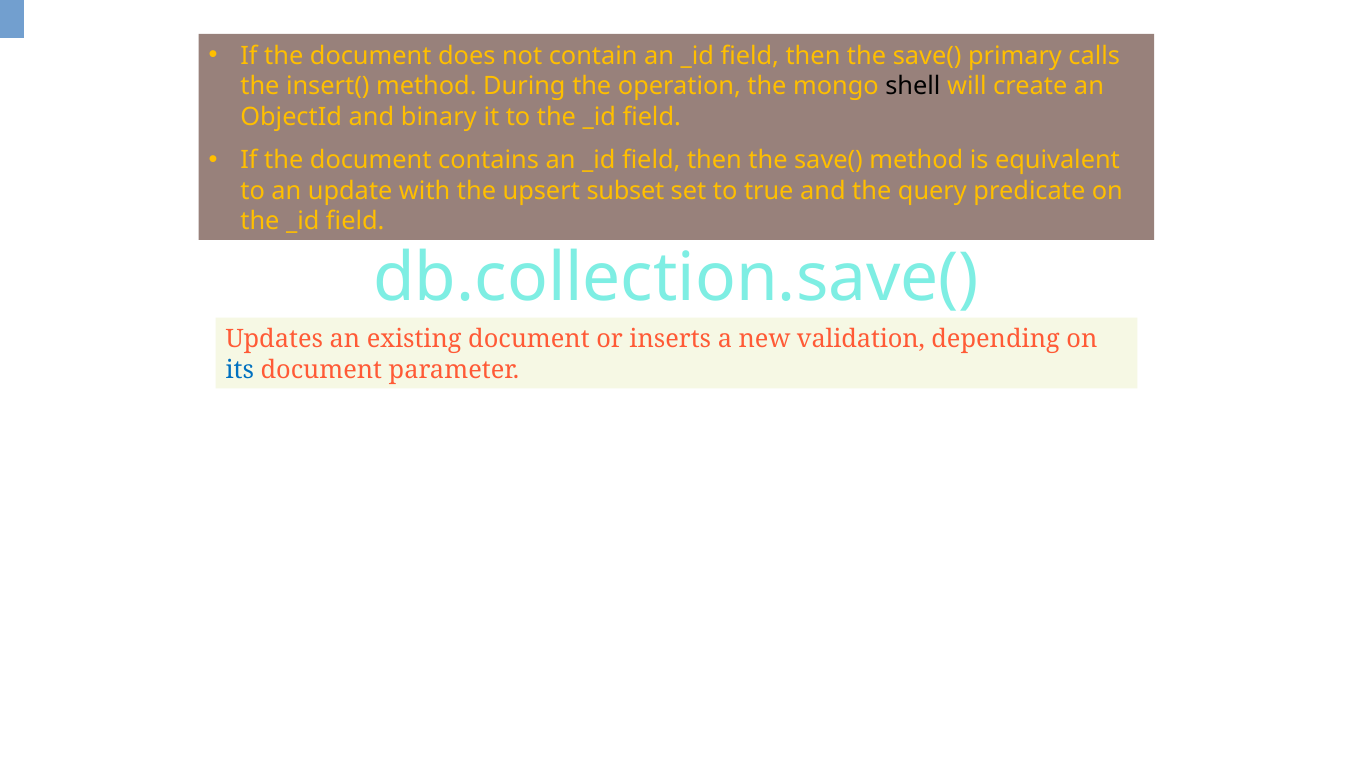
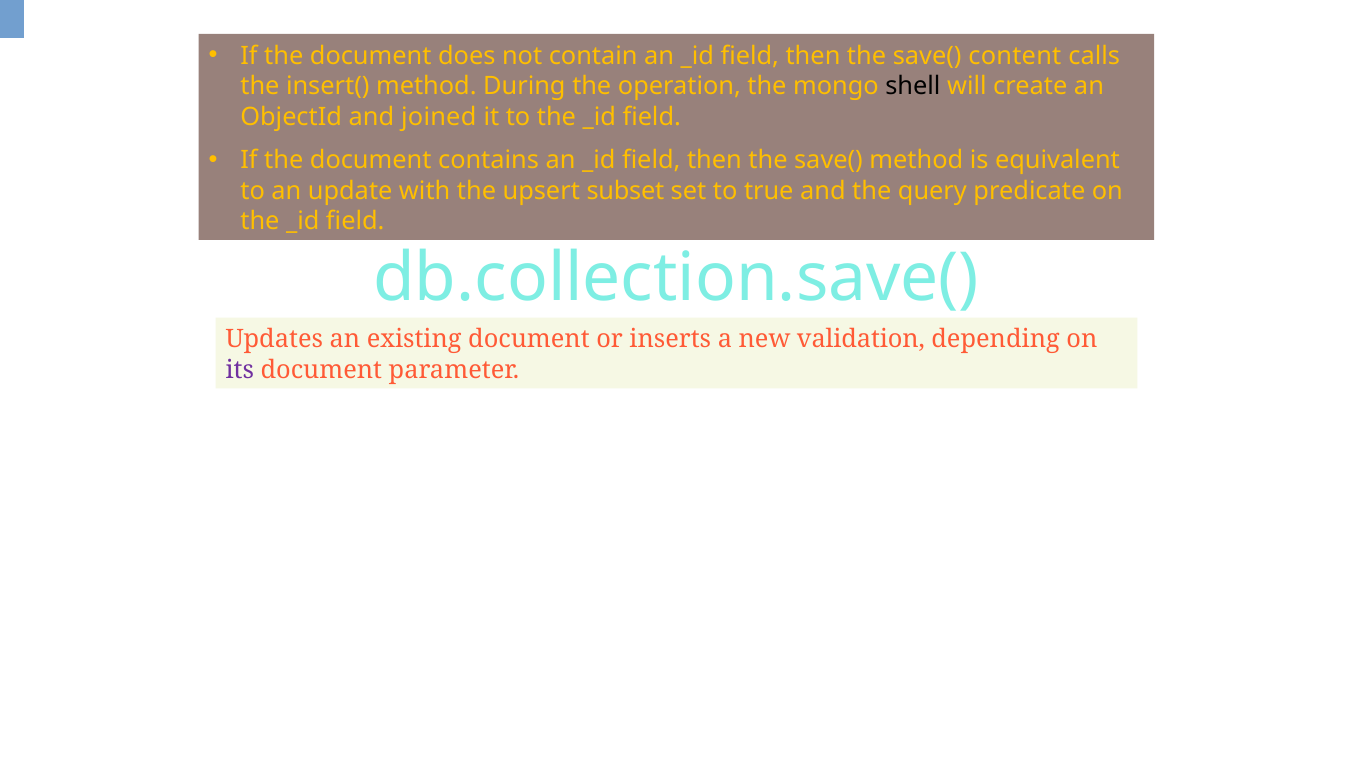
primary: primary -> content (1015, 56)
binary: binary -> joined (439, 117)
its colour: blue -> purple (240, 370)
